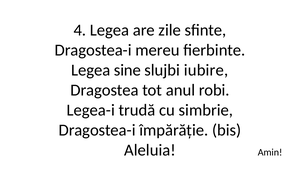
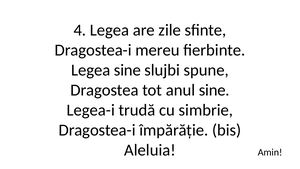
iubire: iubire -> spune (206, 70)
anul robi: robi -> sine (214, 90)
